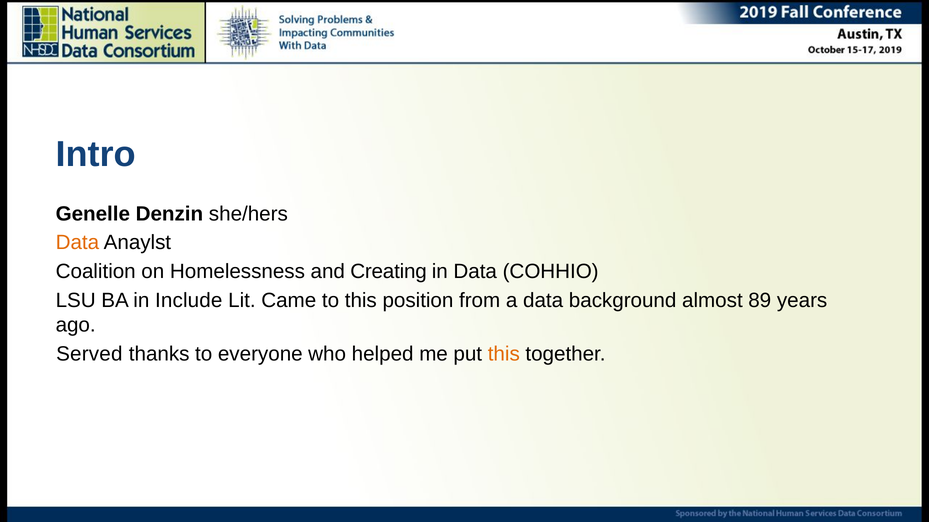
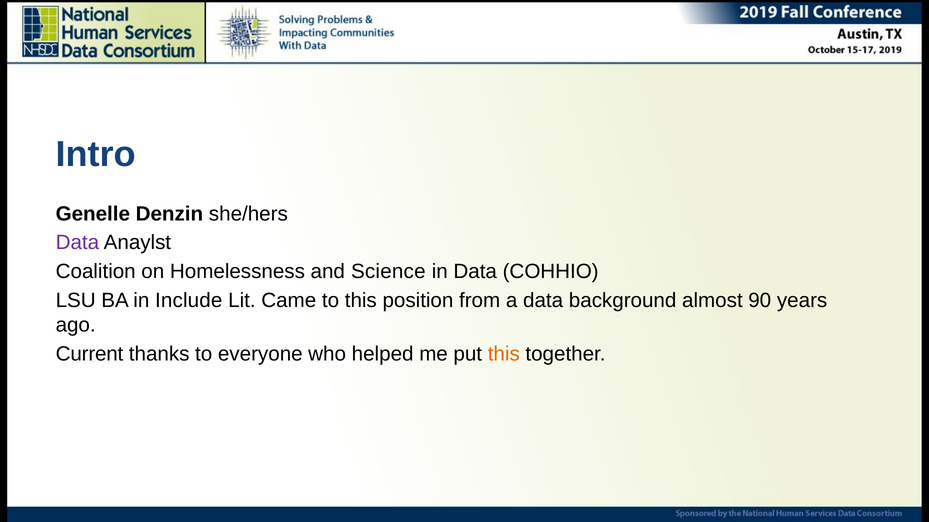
Data colour: orange -> purple (77, 243)
Creating: Creating -> Science (388, 272)
89: 89 -> 90 (760, 301)
Served: Served -> Current (90, 354)
